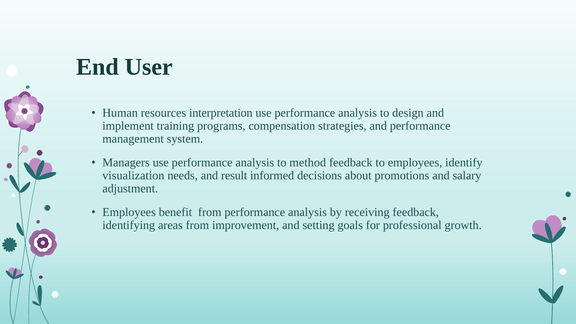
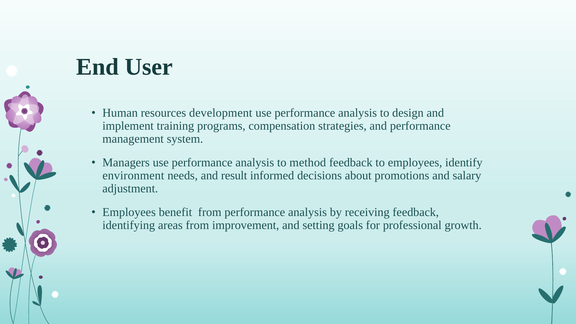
interpretation: interpretation -> development (221, 113)
visualization: visualization -> environment (133, 176)
